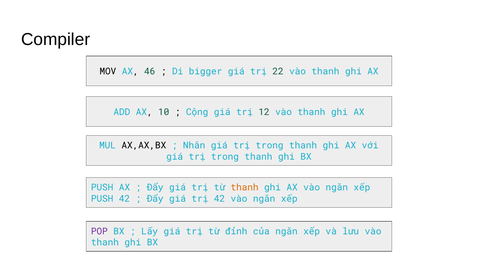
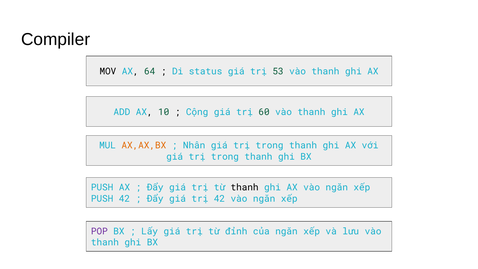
46: 46 -> 64 (150, 72)
bigger: bigger -> status (206, 72)
22: 22 -> 53 (278, 72)
12: 12 -> 60 (264, 112)
AX,AX,BX colour: black -> orange (144, 146)
thanh colour: orange -> black (245, 187)
